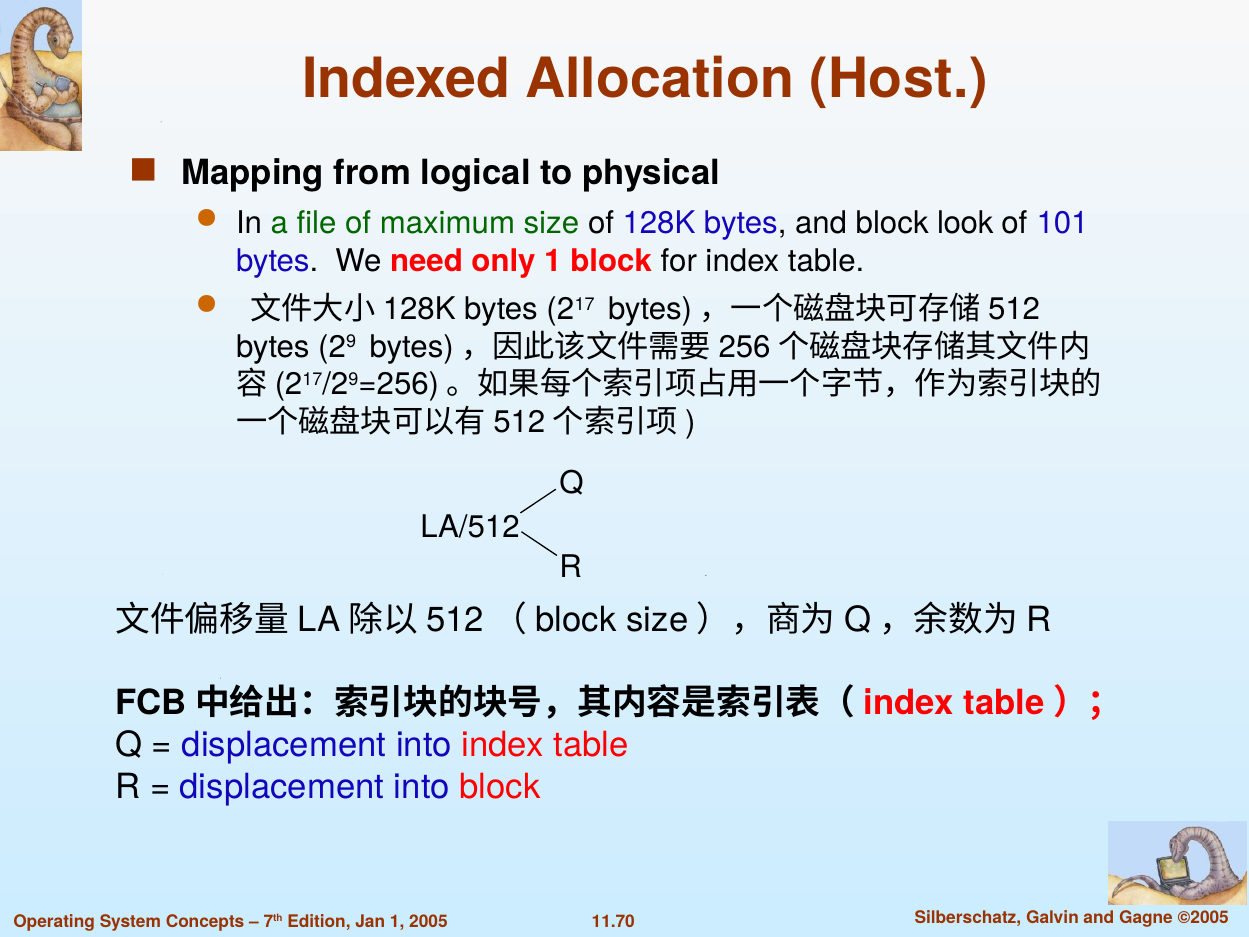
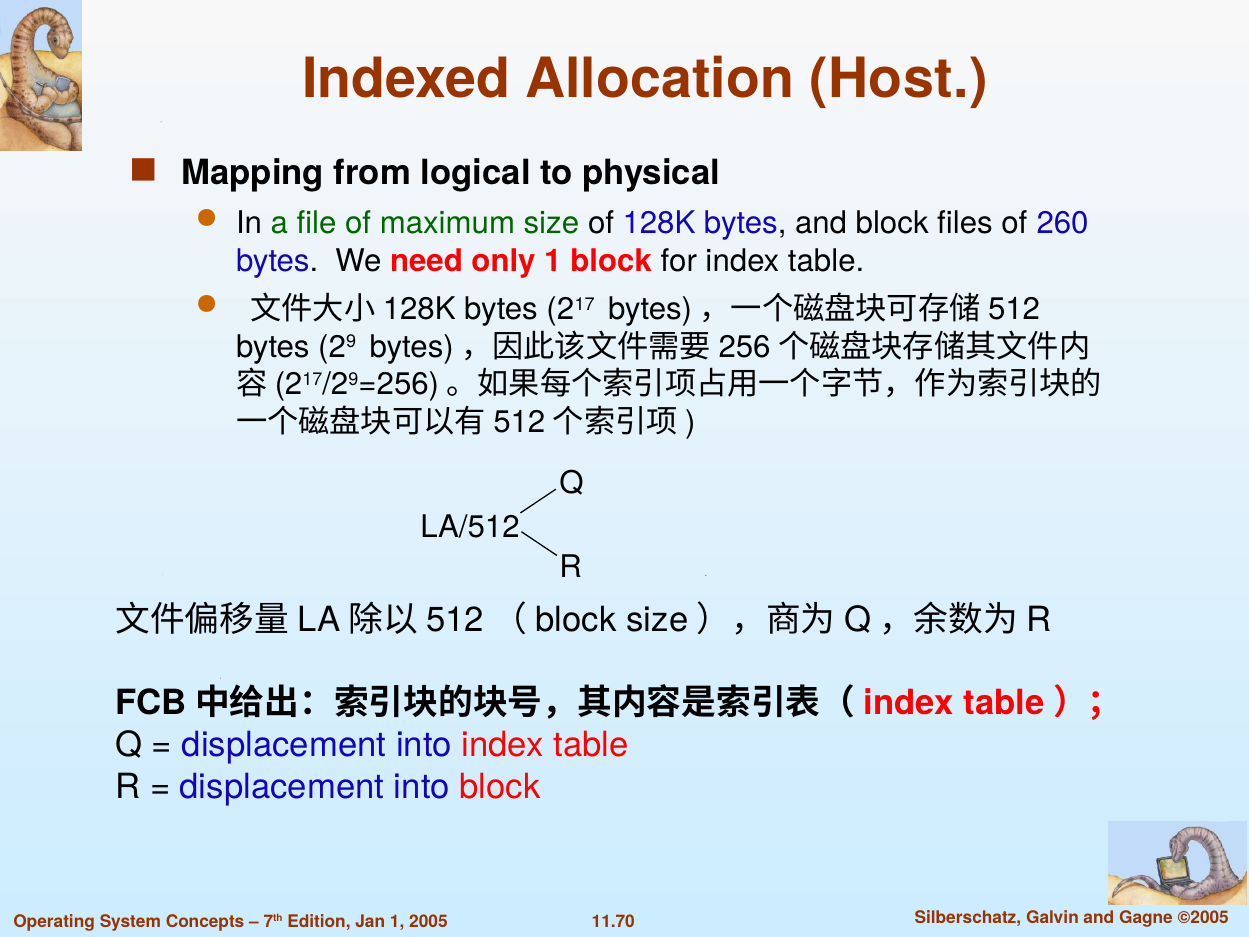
look: look -> files (965, 224)
101: 101 -> 260 (1063, 224)
